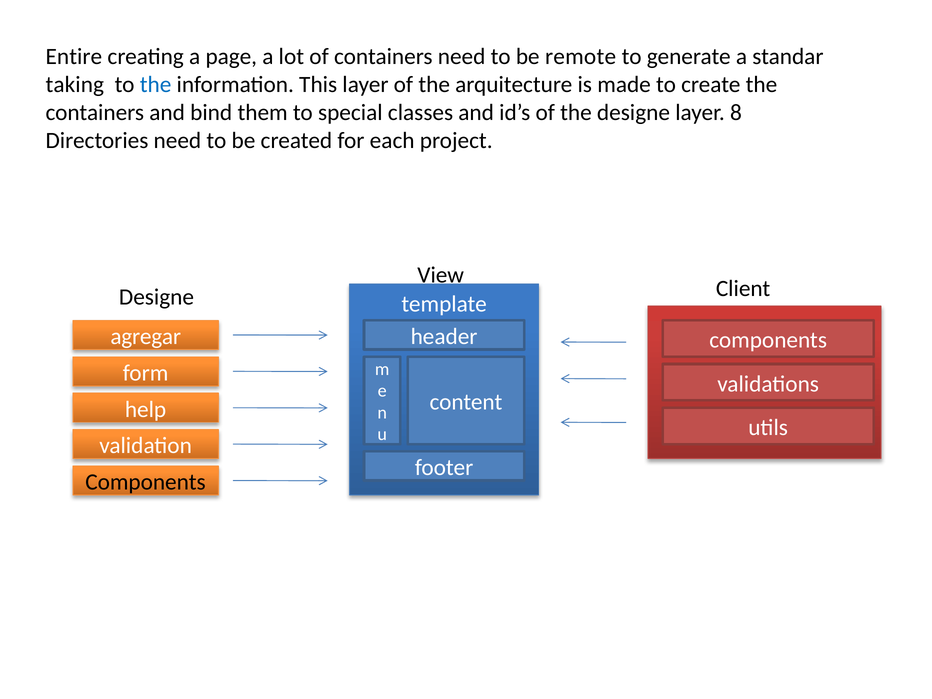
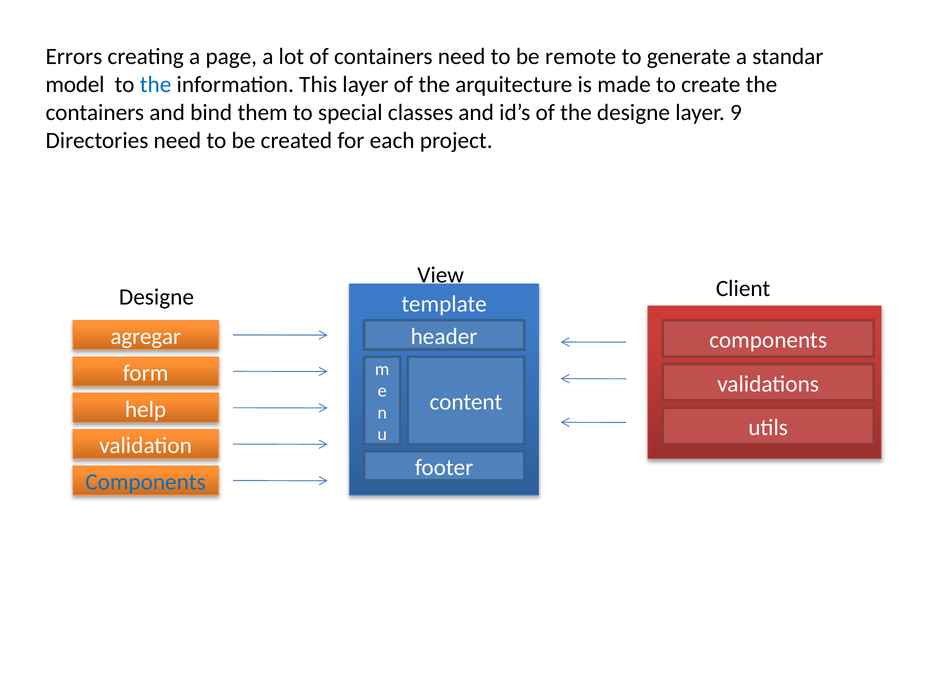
Entire: Entire -> Errors (74, 57)
taking: taking -> model (75, 85)
8: 8 -> 9 (736, 112)
Components colour: black -> blue (146, 482)
